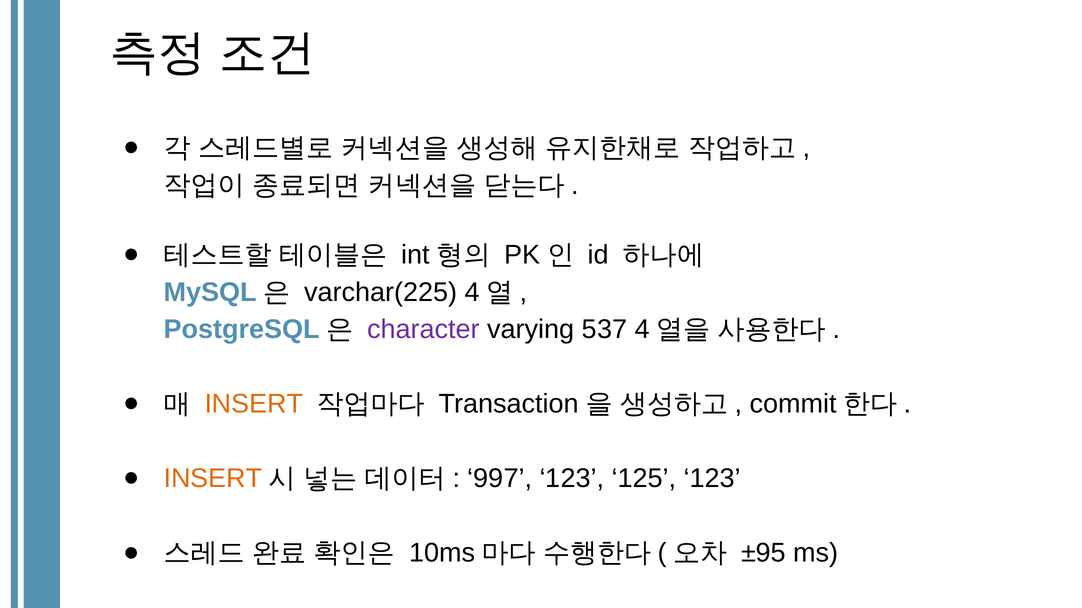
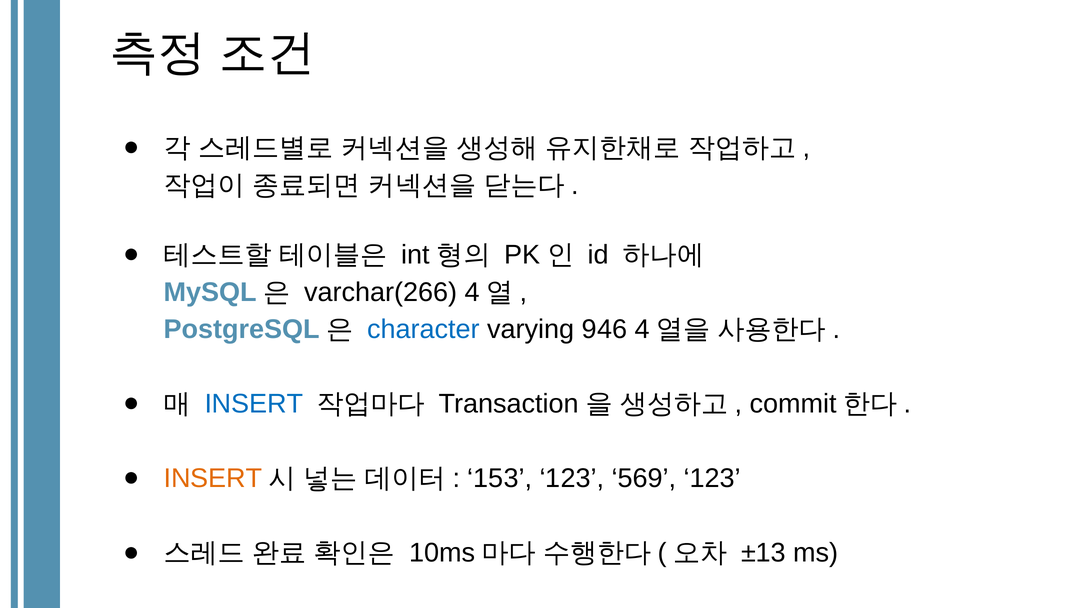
varchar(225: varchar(225 -> varchar(266 (381, 292)
character colour: purple -> blue (424, 330)
537: 537 -> 946 (605, 330)
INSERT colour: orange -> blue (254, 404)
997: 997 -> 153 (500, 479)
125: 125 -> 569 (644, 479)
±95: ±95 -> ±13 (763, 554)
